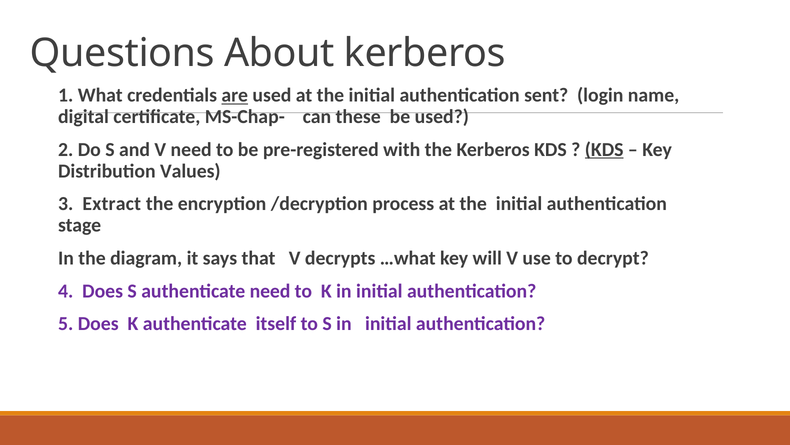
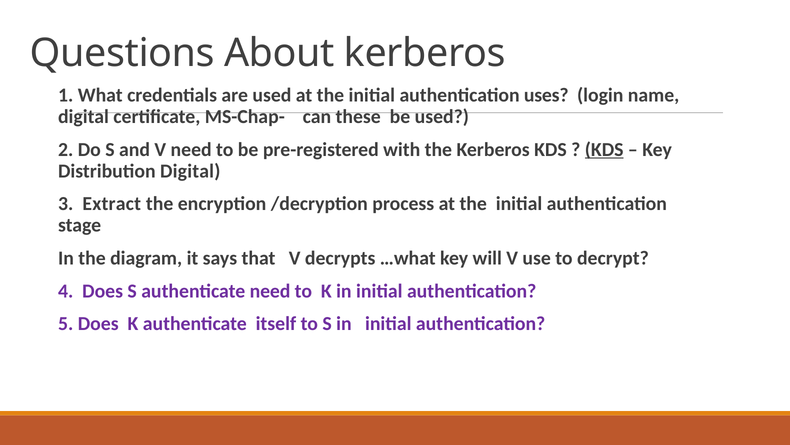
are underline: present -> none (235, 95)
sent: sent -> uses (546, 95)
Distribution Values: Values -> Digital (190, 171)
